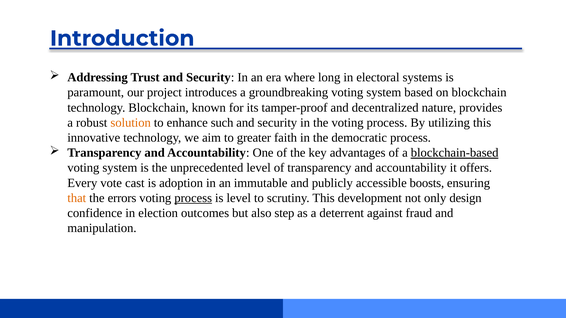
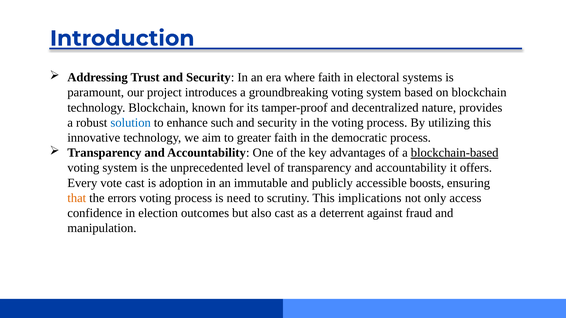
where long: long -> faith (329, 77)
solution colour: orange -> blue (131, 123)
process underline: present -> none (193, 198)
is level: level -> need (239, 198)
development: development -> implications (370, 198)
design: design -> access (465, 198)
also step: step -> cast (284, 213)
